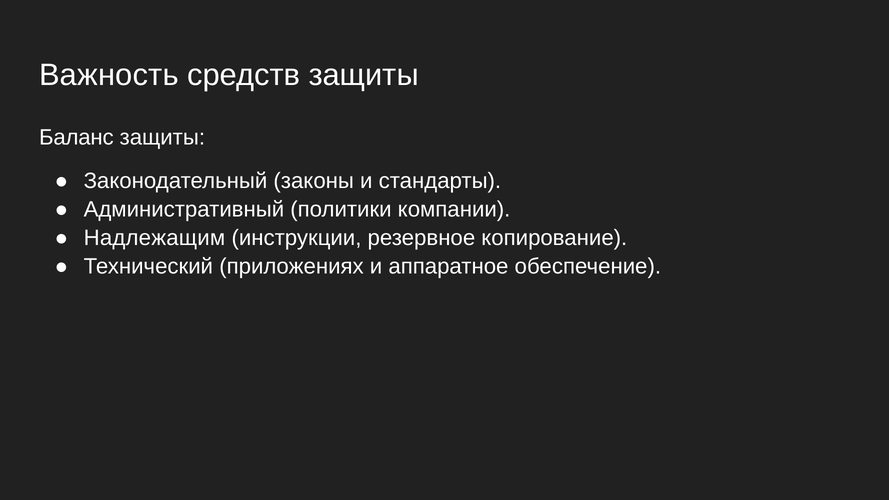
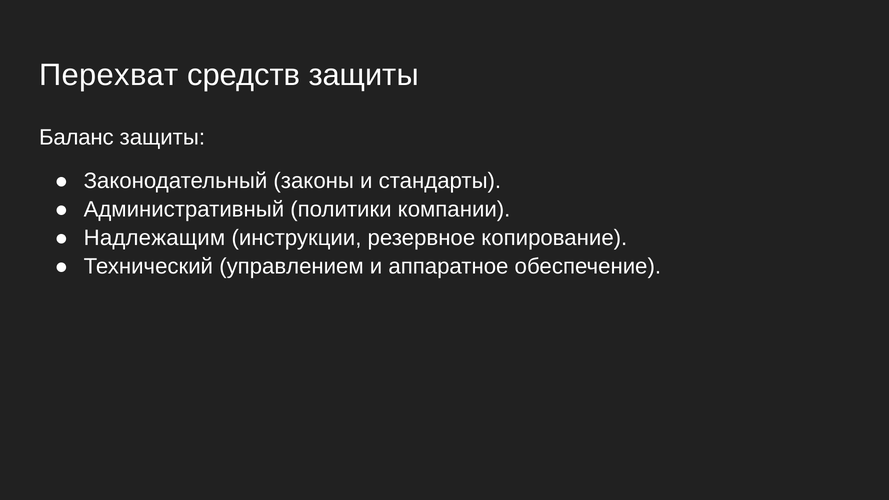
Важность: Важность -> Перехват (109, 75)
приложениях: приложениях -> управлением (291, 267)
